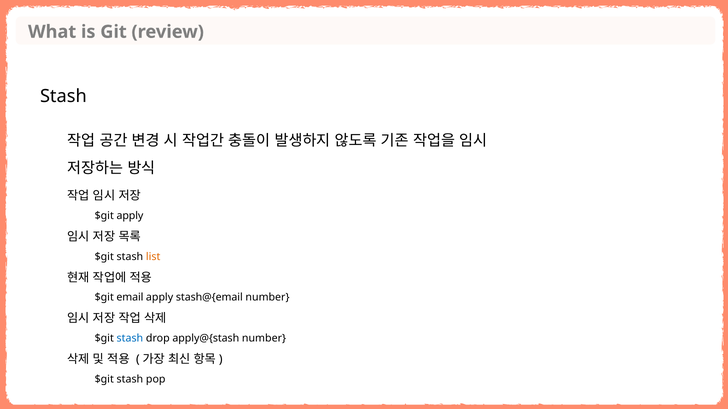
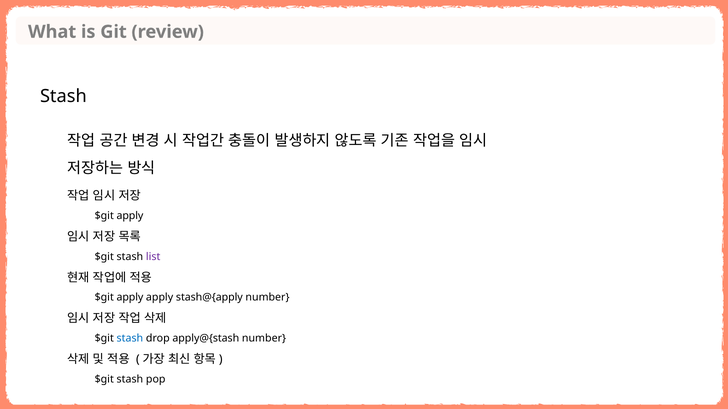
list colour: orange -> purple (153, 257)
email: email -> apply (130, 298)
stash@{email: stash@{email -> stash@{apply (209, 298)
